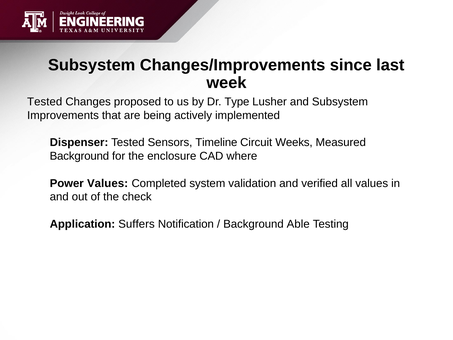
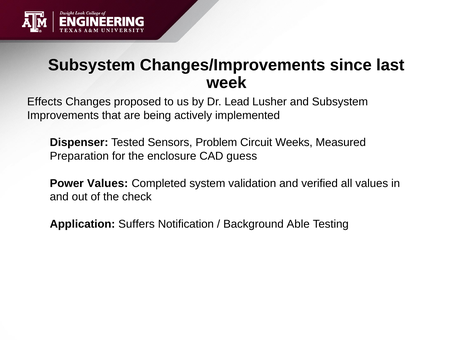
Tested: Tested -> Effects (45, 102)
Type: Type -> Lead (237, 102)
Timeline: Timeline -> Problem (216, 142)
Background: Background -> Preparation (79, 156)
where: where -> guess (242, 156)
